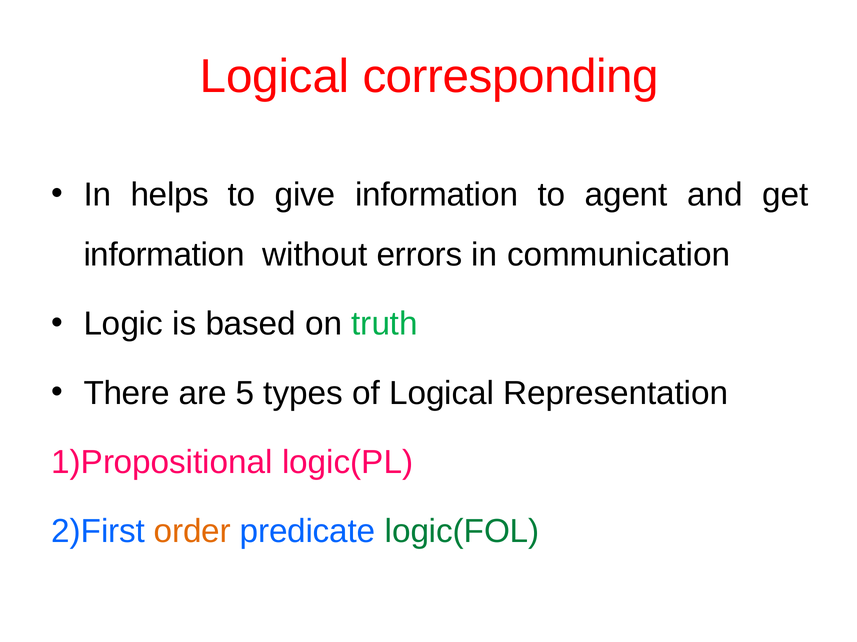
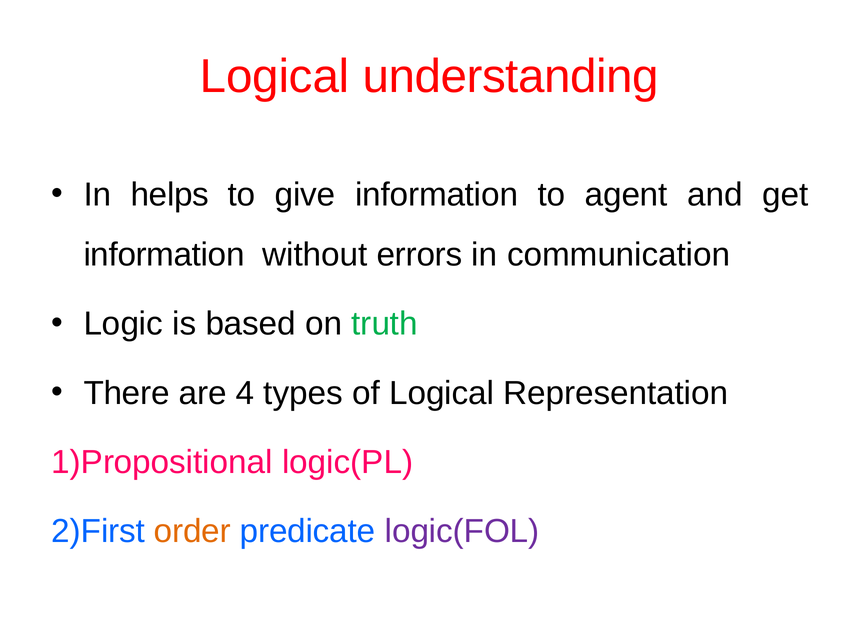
corresponding: corresponding -> understanding (511, 76)
5: 5 -> 4 (245, 393)
logic(FOL colour: green -> purple (462, 532)
